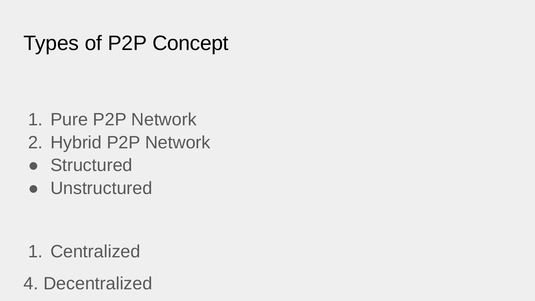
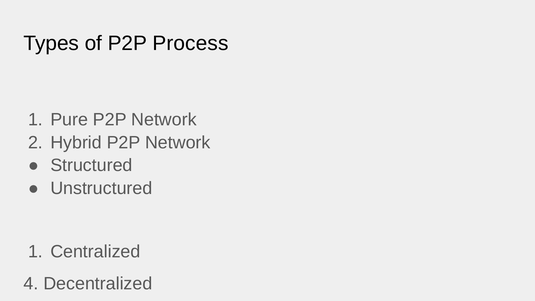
Concept: Concept -> Process (190, 43)
